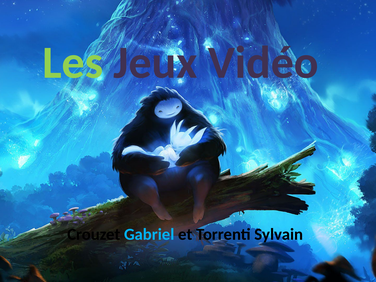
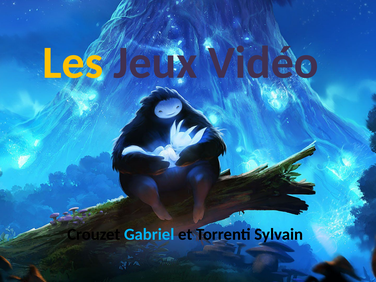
Les colour: light green -> yellow (73, 63)
